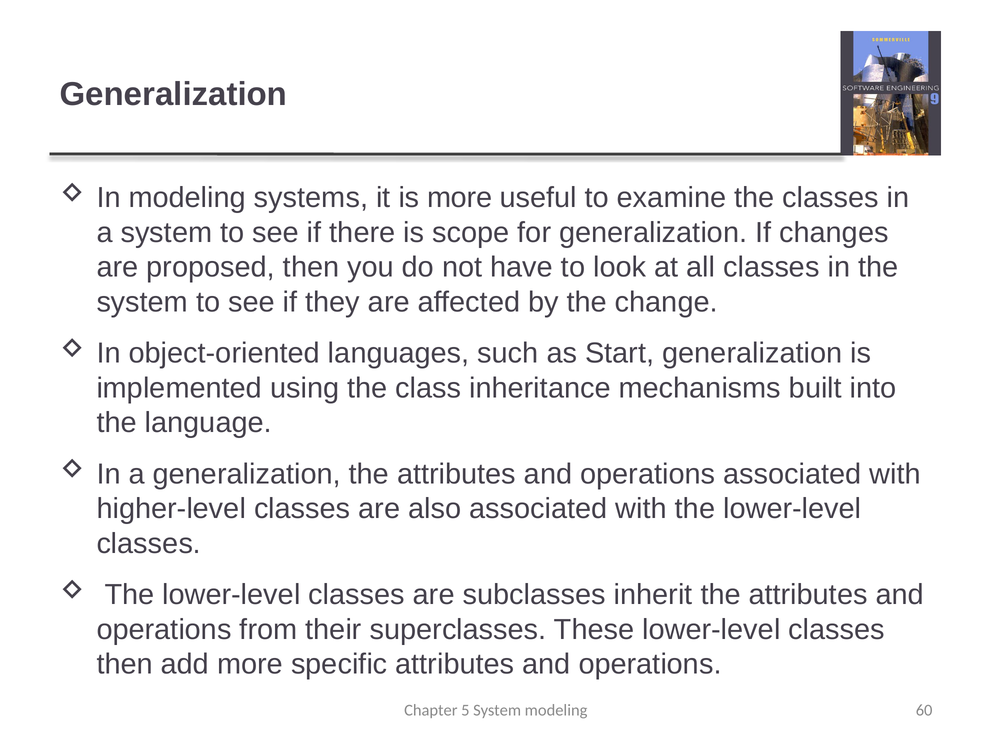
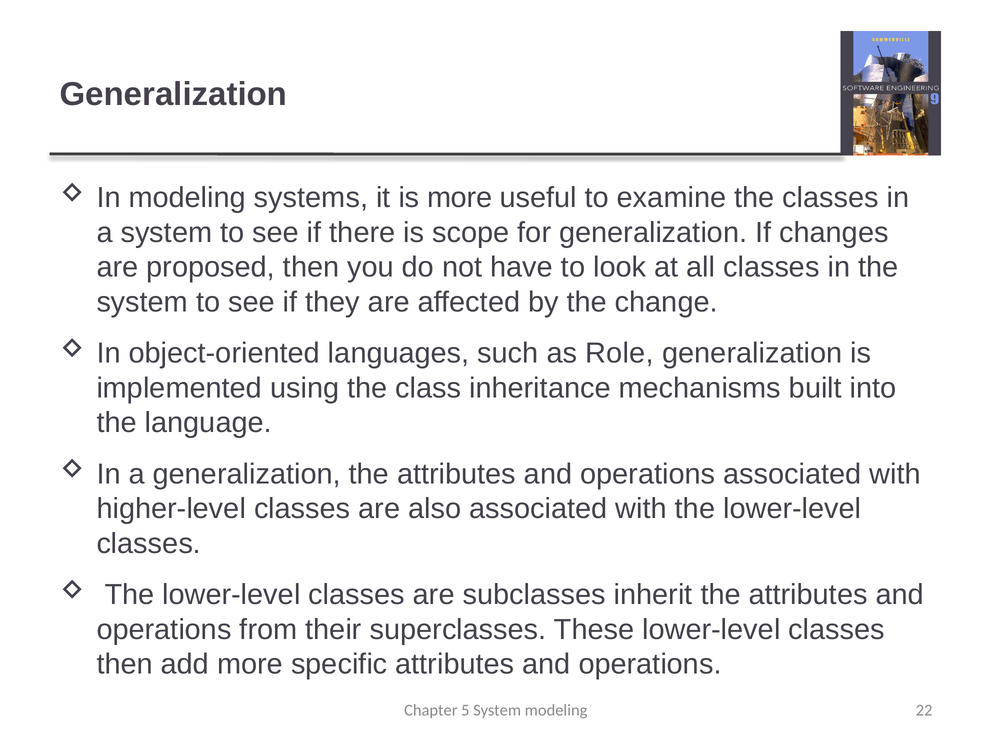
Start: Start -> Role (619, 353)
60: 60 -> 22 (924, 710)
